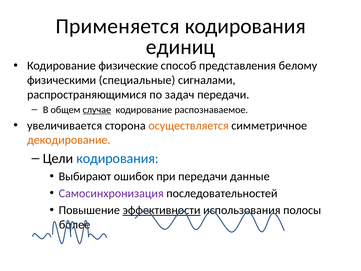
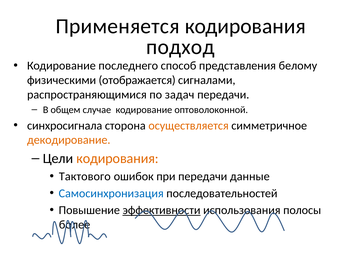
единиц: единиц -> подход (180, 47)
физические: физические -> последнего (128, 66)
специальные: специальные -> отображается (137, 80)
случае underline: present -> none (97, 110)
распознаваемое: распознаваемое -> оптоволоконной (211, 110)
увеличивается: увеличивается -> синхросигнала (65, 125)
кодирования colour: blue -> orange (118, 158)
Выбирают: Выбирают -> Тактового (85, 176)
Самосинхронизация colour: purple -> blue (111, 193)
